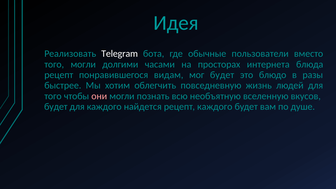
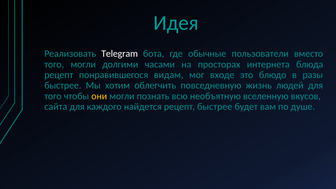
мог будет: будет -> входе (222, 75)
они colour: pink -> yellow (99, 96)
будет: будет -> сайта (56, 107)
рецепт каждого: каждого -> быстрее (215, 107)
